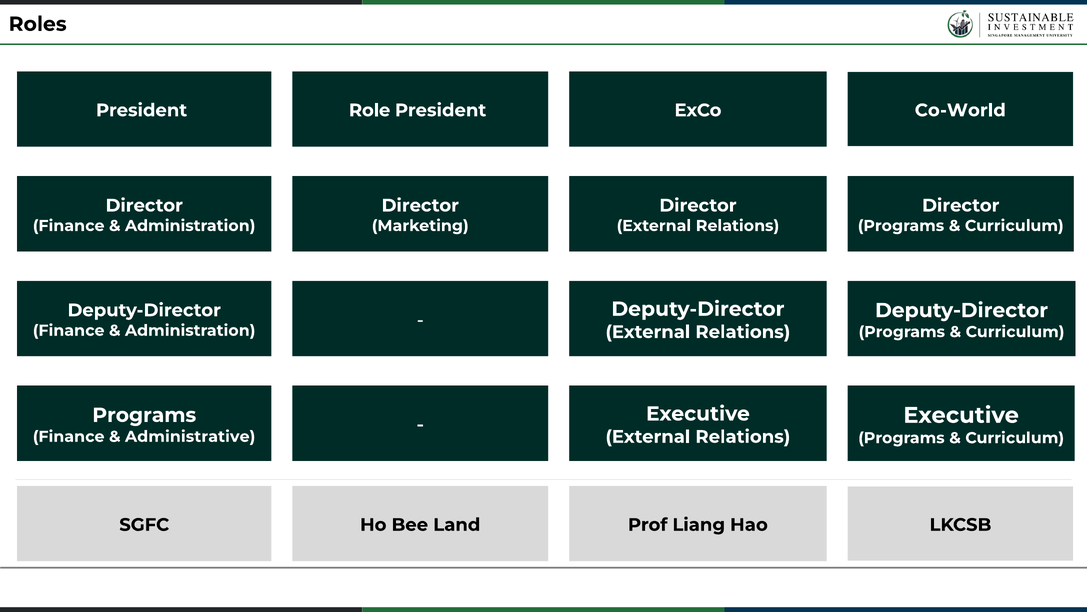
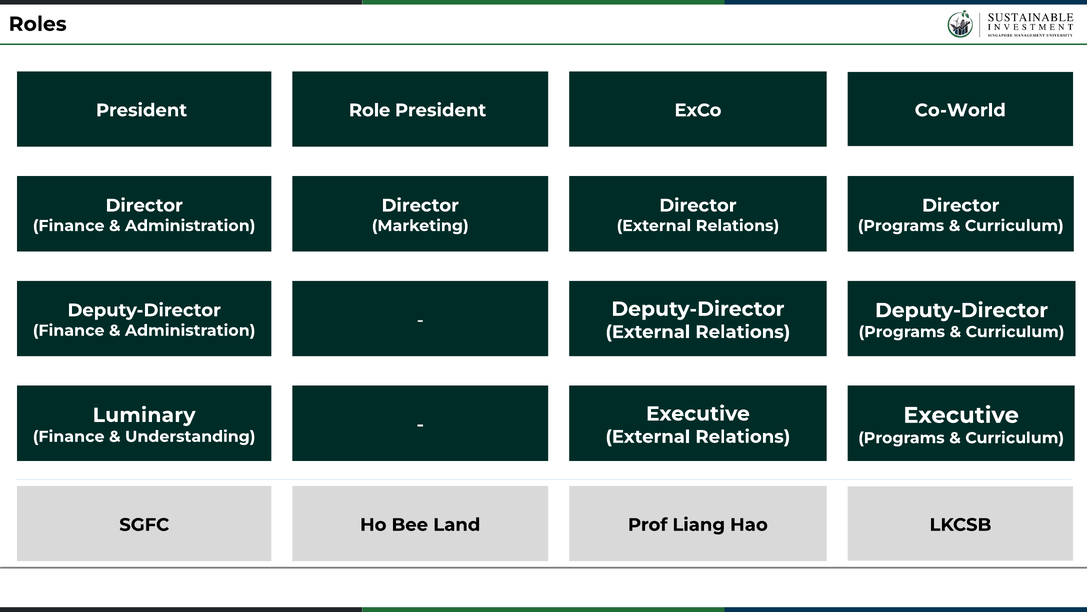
Programs: Programs -> Luminary (144, 415)
Administrative: Administrative -> Understanding (190, 436)
